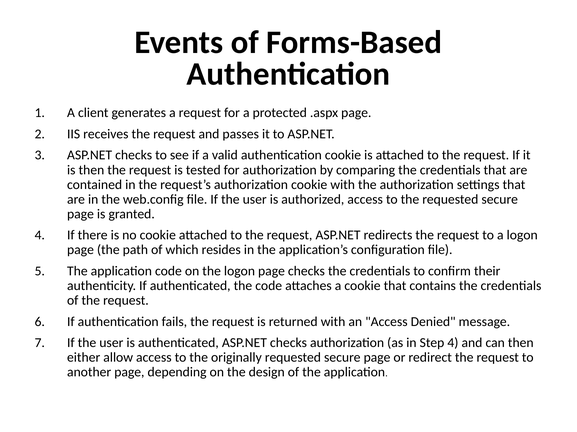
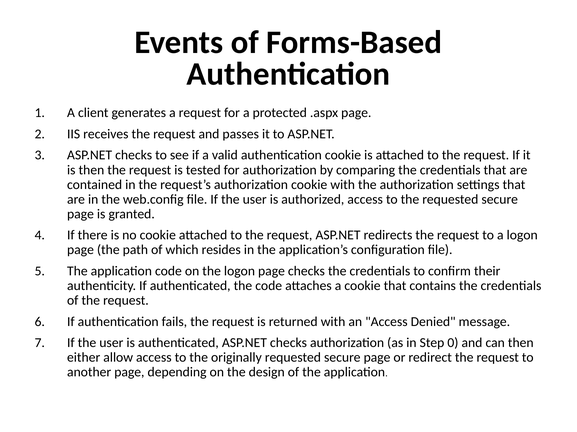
Step 4: 4 -> 0 (453, 343)
